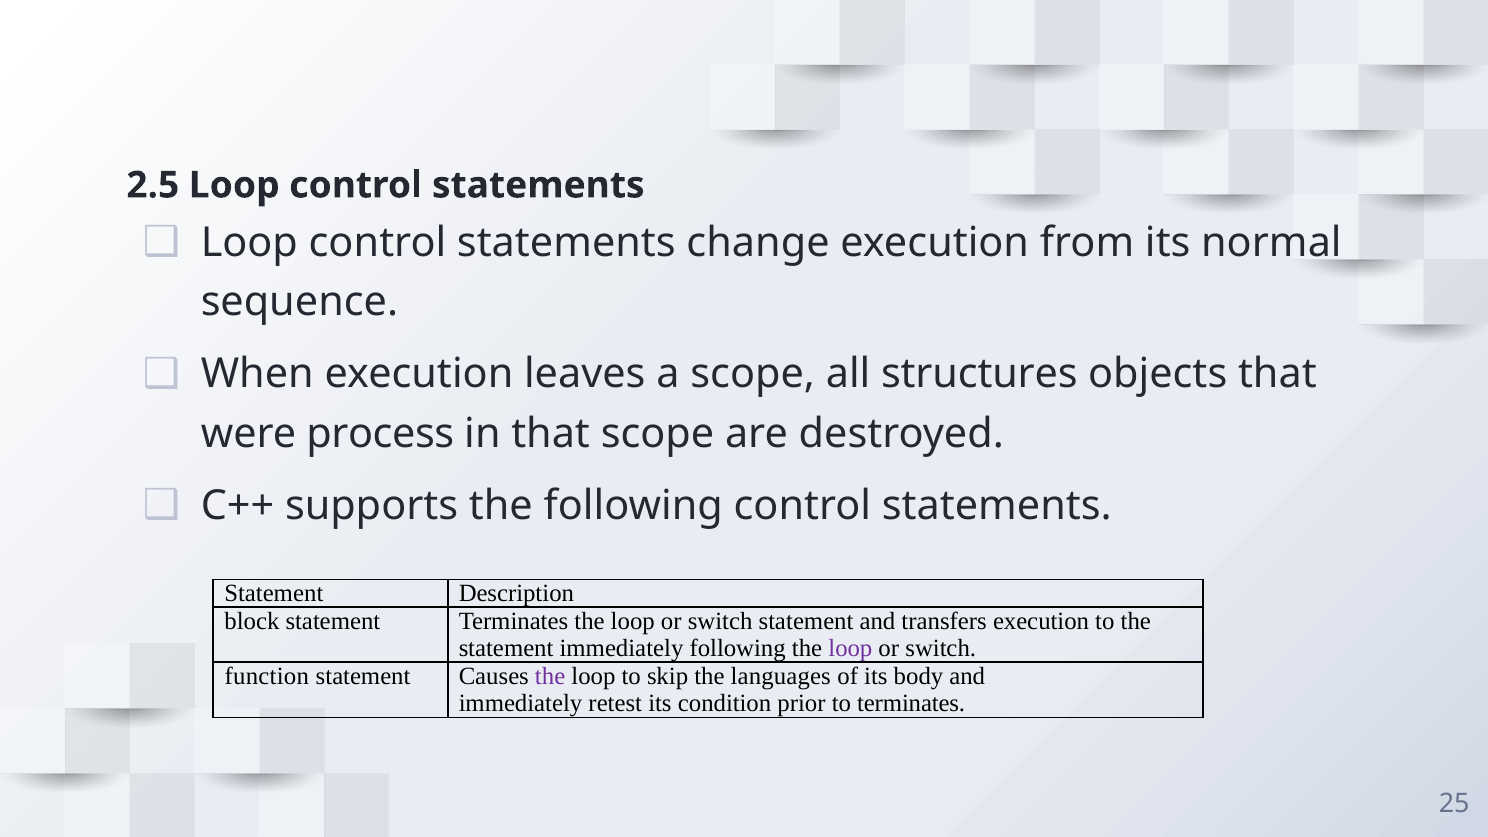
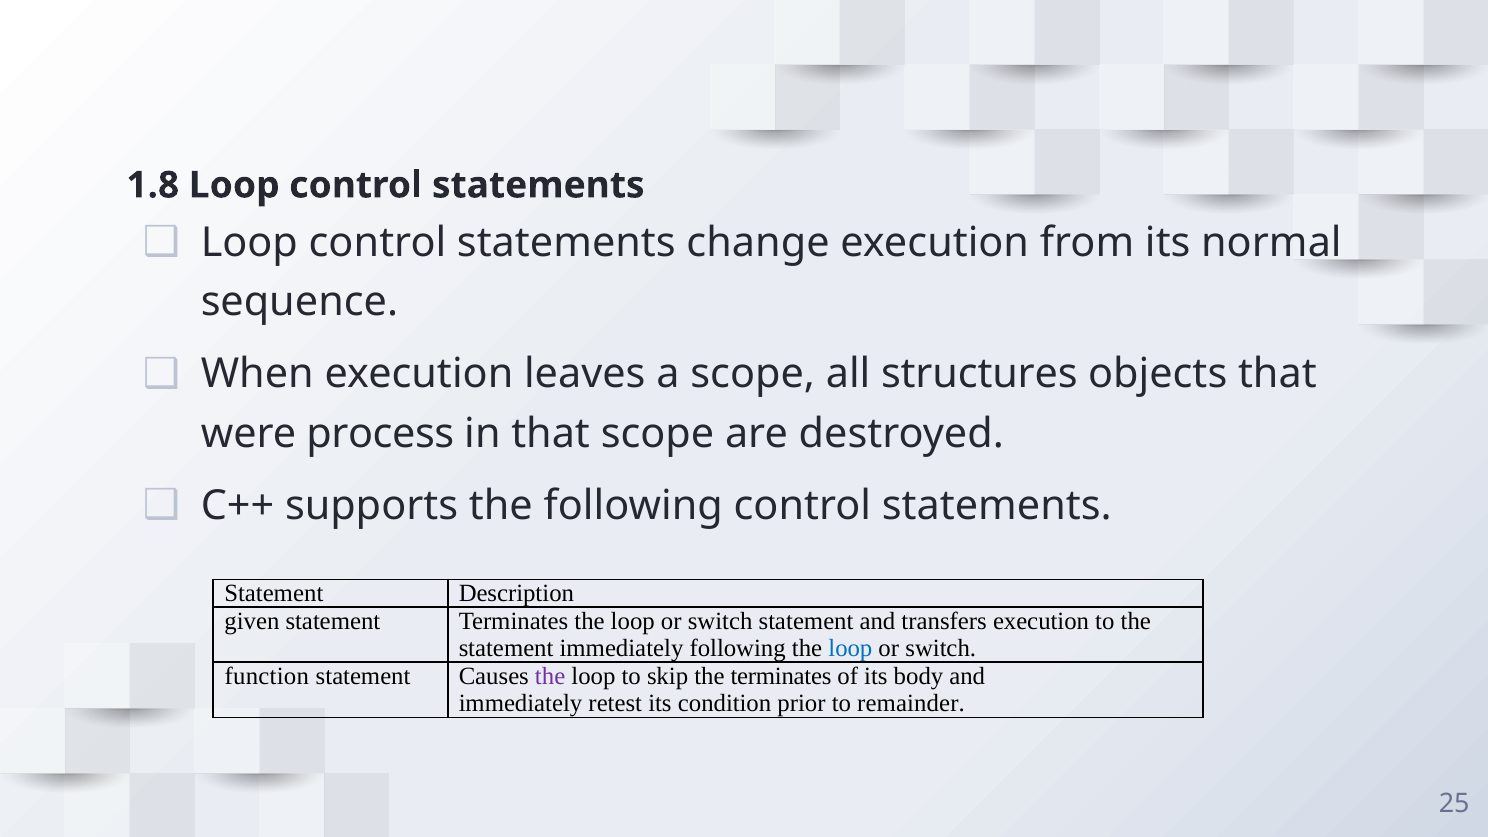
2.5: 2.5 -> 1.8 (153, 185)
block: block -> given (252, 621)
loop colour: purple -> blue (850, 649)
the languages: languages -> terminates (781, 676)
to terminates: terminates -> remainder (911, 704)
